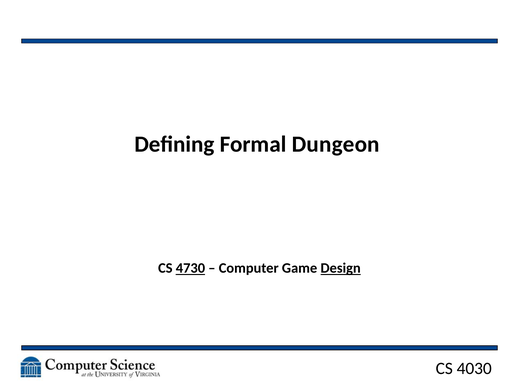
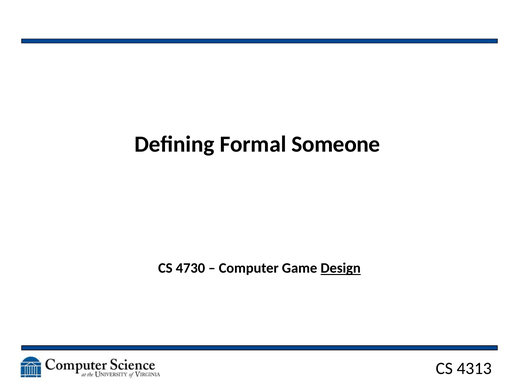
Dungeon: Dungeon -> Someone (336, 144)
4730 underline: present -> none (190, 268)
4030: 4030 -> 4313 (474, 369)
